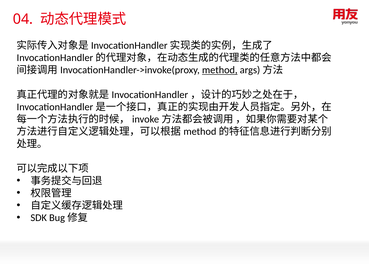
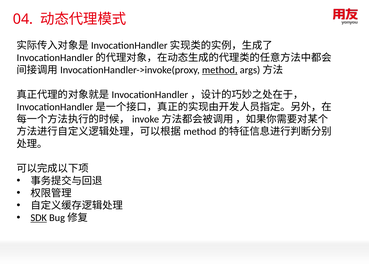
SDK underline: none -> present (39, 218)
